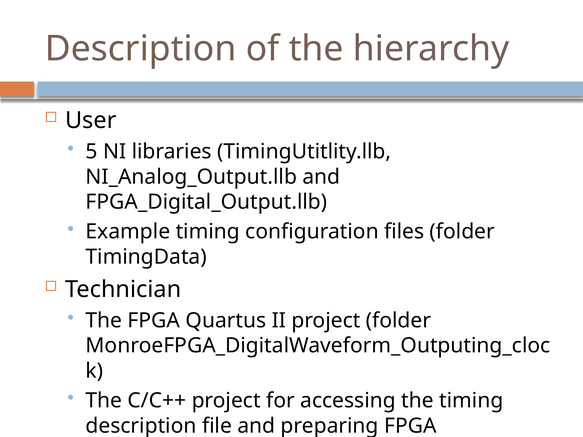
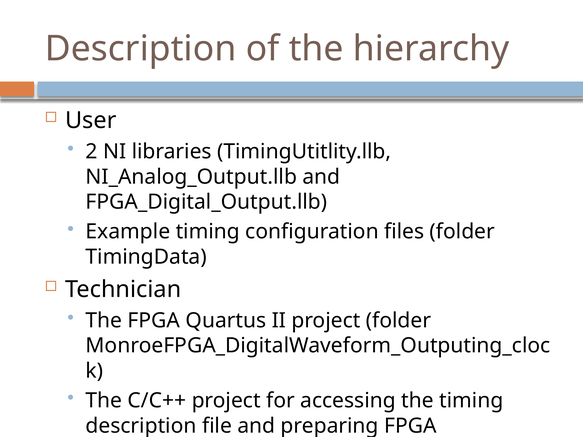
5: 5 -> 2 (92, 152)
